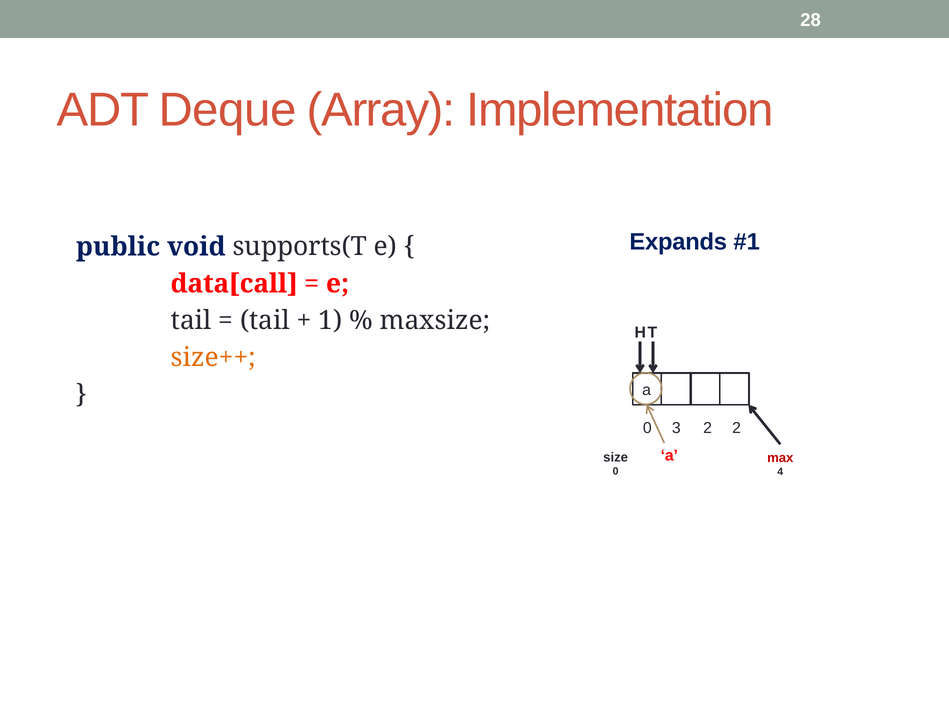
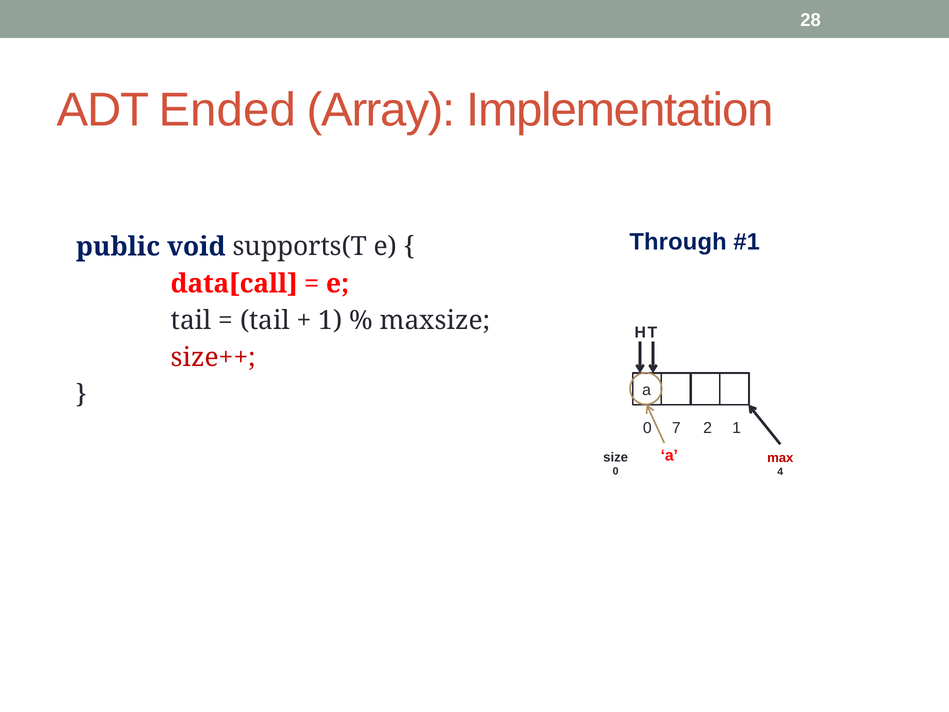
Deque: Deque -> Ended (227, 110)
Expands: Expands -> Through (678, 242)
size++ colour: orange -> red (213, 357)
3: 3 -> 7 (676, 428)
2 2: 2 -> 1 (737, 428)
